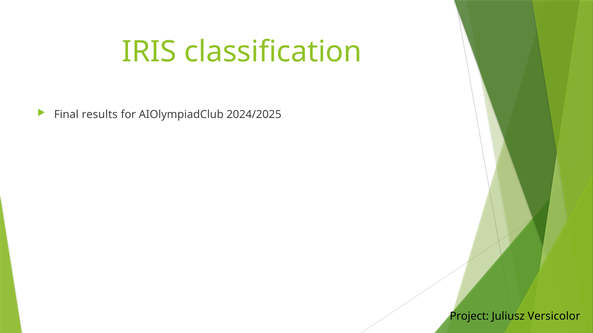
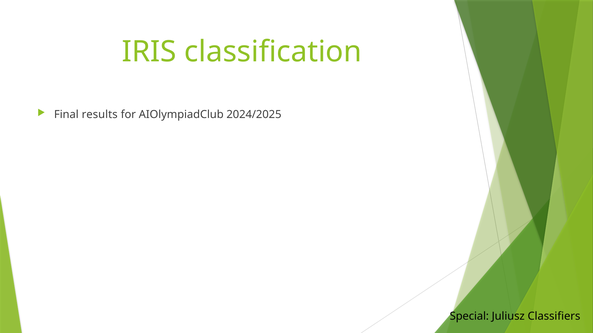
Project: Project -> Special (469, 317)
Versicolor: Versicolor -> Classifiers (554, 317)
